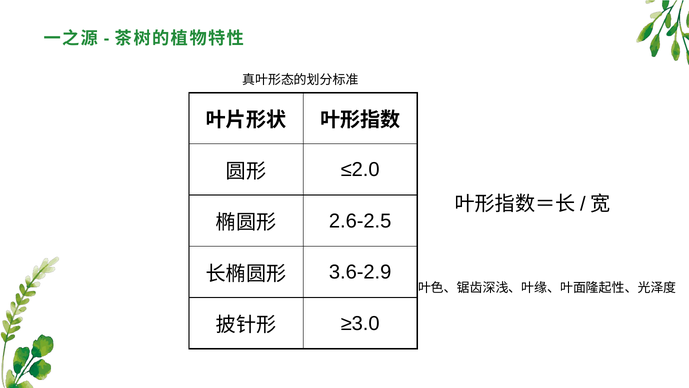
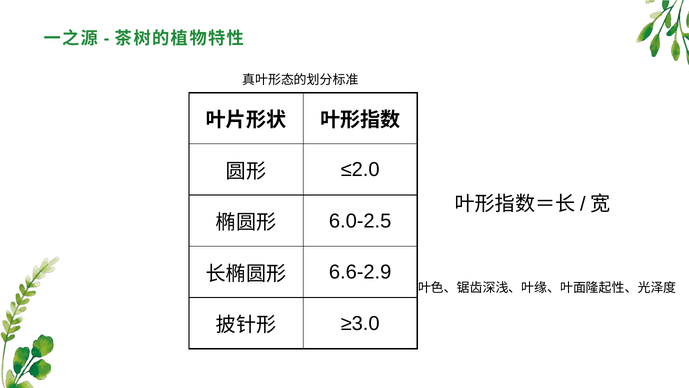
2.6-2.5: 2.6-2.5 -> 6.0-2.5 (360, 221)
3.6-2.9: 3.6-2.9 -> 6.6-2.9 (360, 272)
